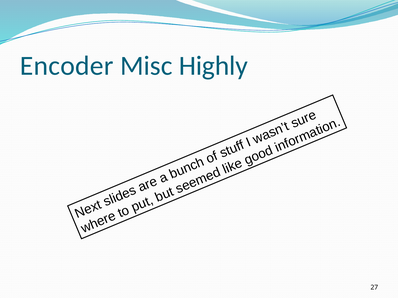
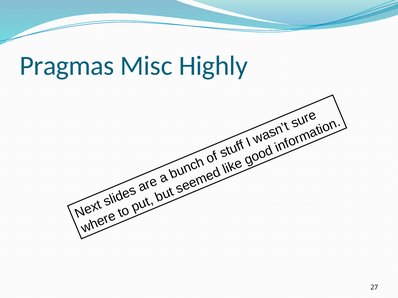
Encoder: Encoder -> Pragmas (67, 66)
